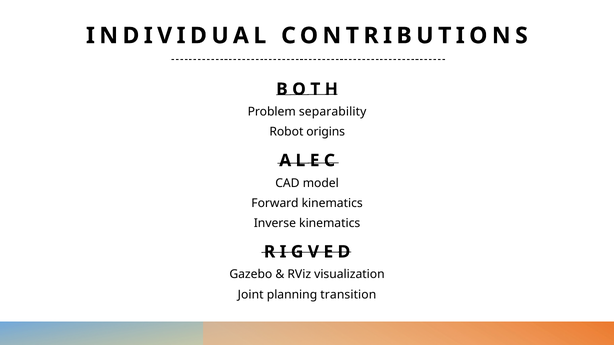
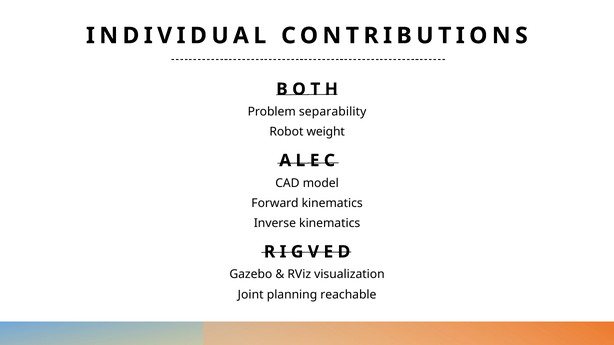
origins: origins -> weight (326, 132)
transition: transition -> reachable (348, 295)
